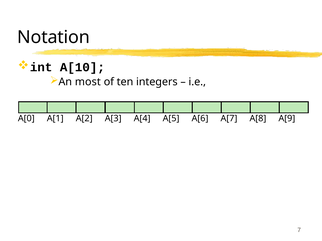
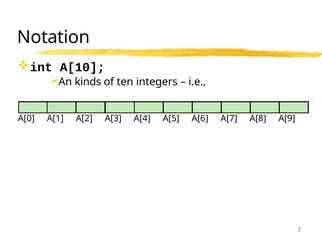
most: most -> kinds (88, 82)
